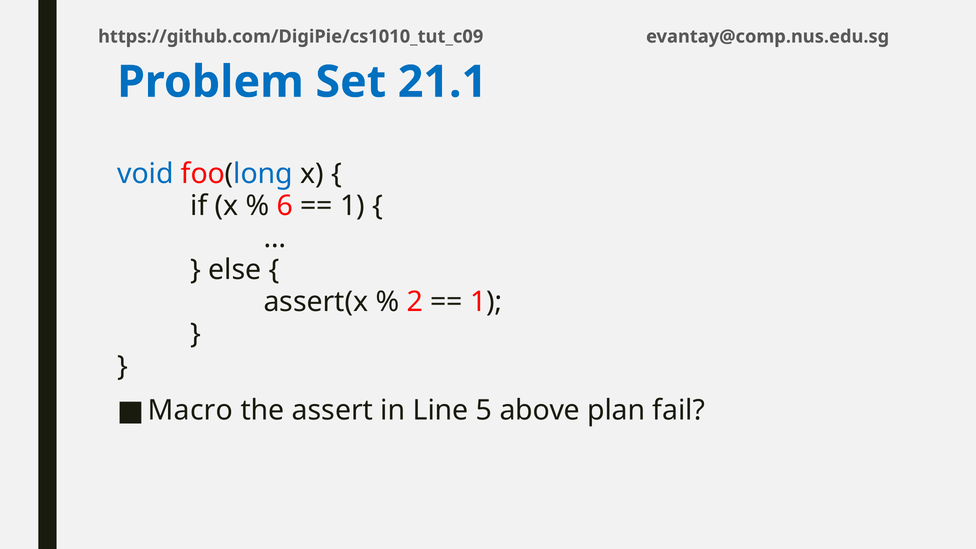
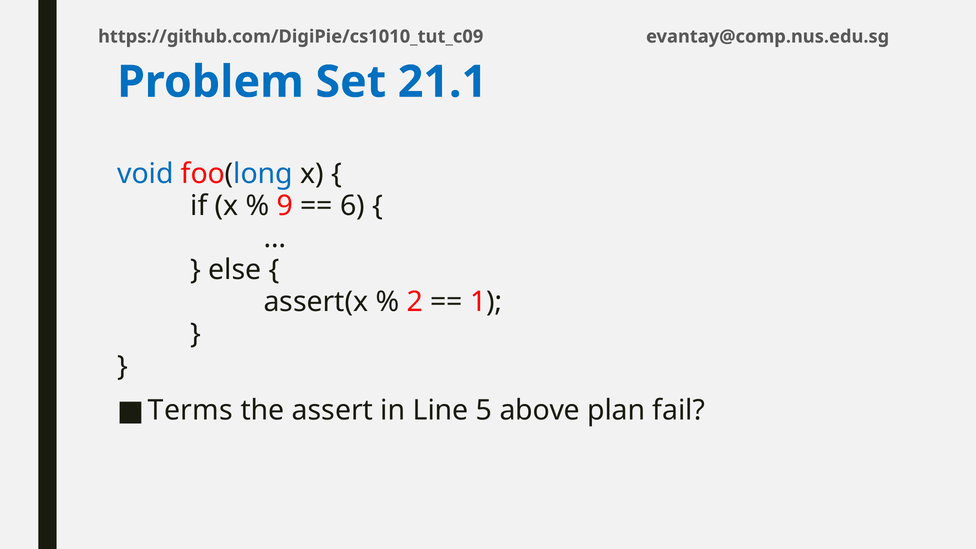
6: 6 -> 9 (285, 206)
1: 1 -> 6 (352, 206)
Macro: Macro -> Terms (190, 410)
